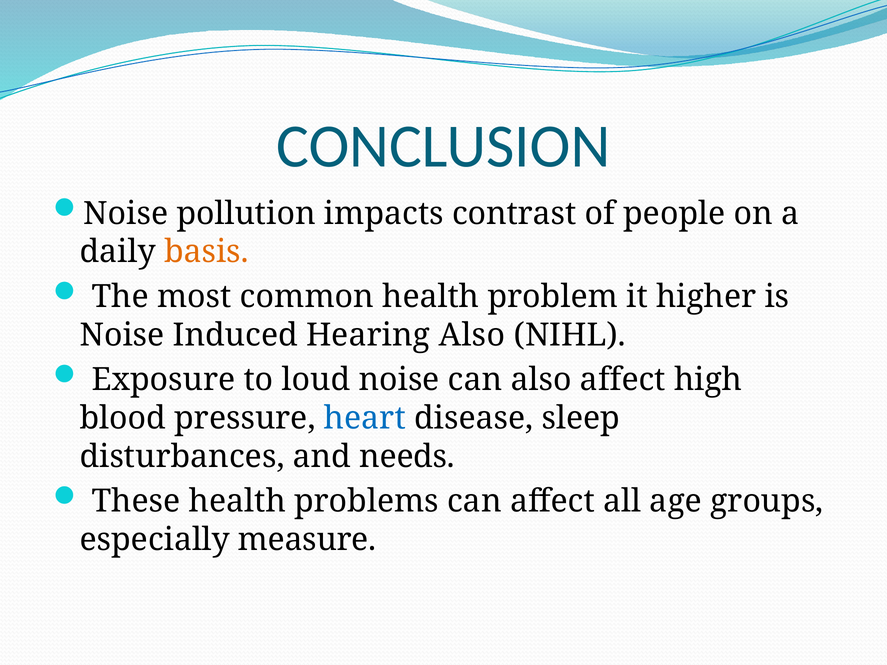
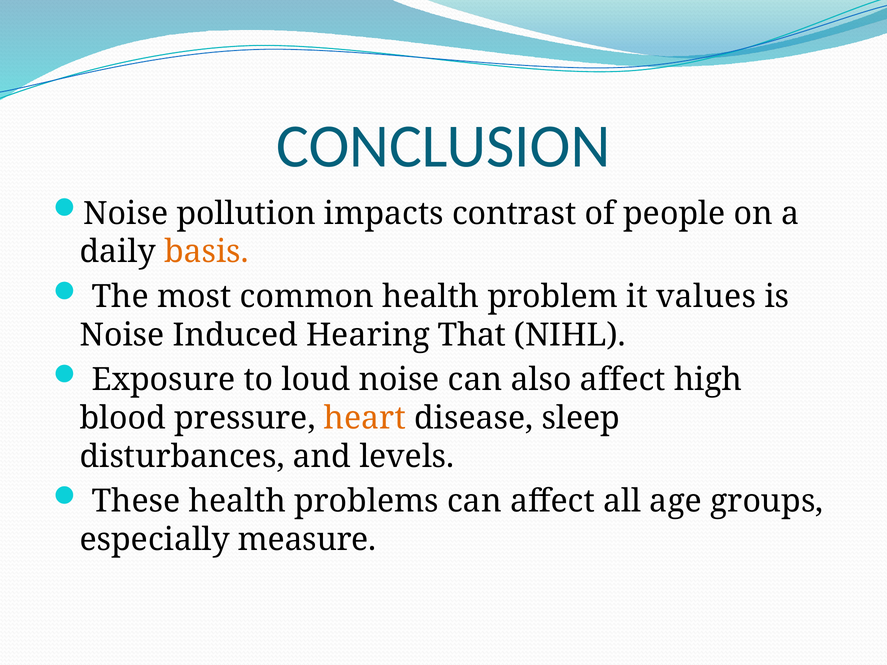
higher: higher -> values (706, 297)
Hearing Also: Also -> That (472, 335)
heart colour: blue -> orange (365, 418)
needs: needs -> levels (407, 457)
